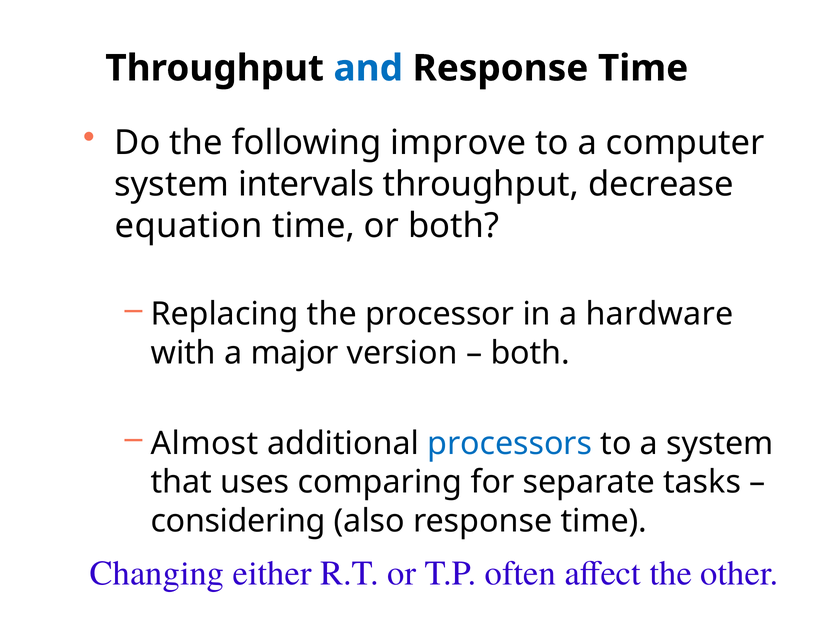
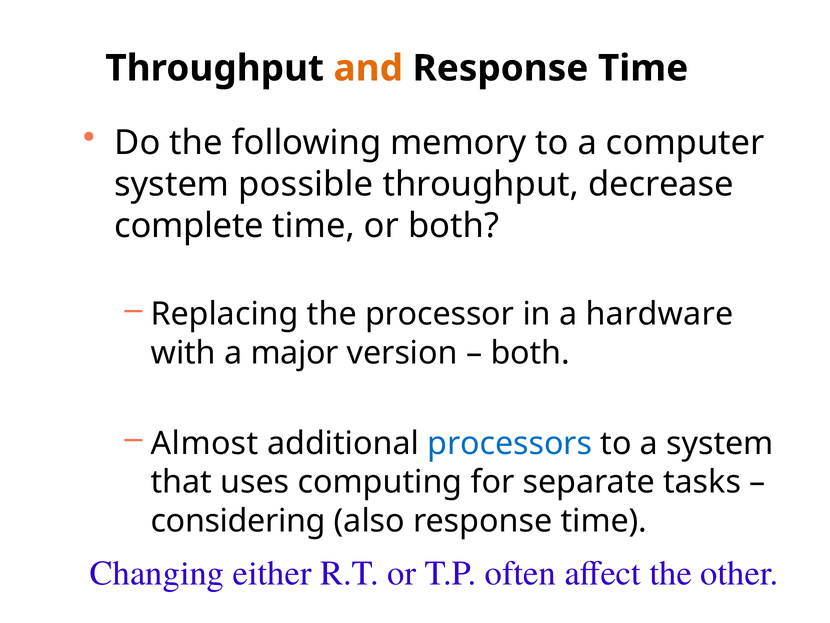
and colour: blue -> orange (368, 68)
improve: improve -> memory (458, 143)
intervals: intervals -> possible (306, 184)
equation: equation -> complete (189, 226)
comparing: comparing -> computing (380, 482)
